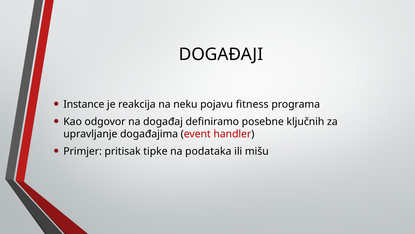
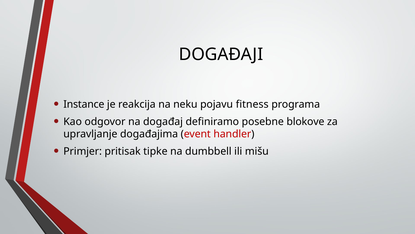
ključnih: ključnih -> blokove (305, 121)
podataka: podataka -> dumbbell (208, 151)
